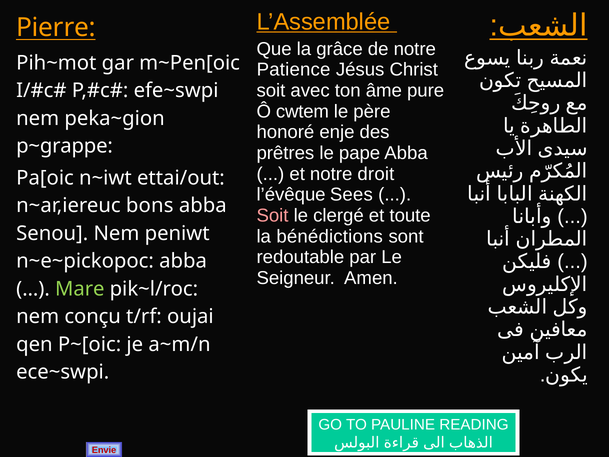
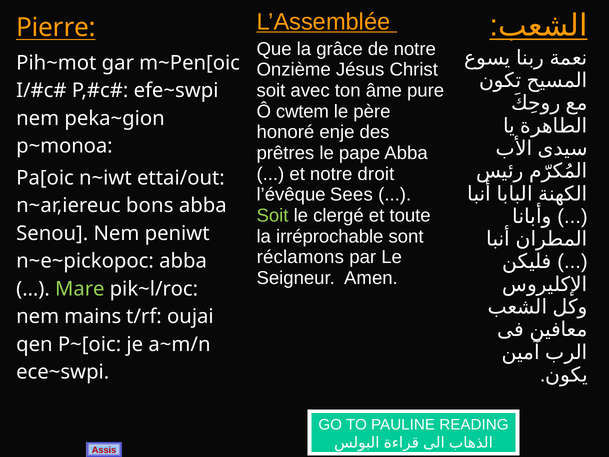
Patience: Patience -> Onzième (294, 70)
p~grappe: p~grappe -> p~monoa (64, 146)
Soit colour: pink -> light green (273, 215)
bénédictions: bénédictions -> irréprochable (330, 236)
redoutable: redoutable -> réclamons (300, 257)
conçu: conçu -> mains (93, 316)
Envie: Envie -> Assis (104, 450)
